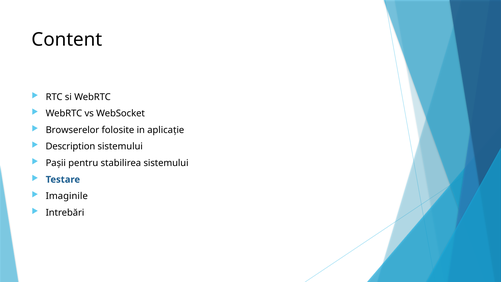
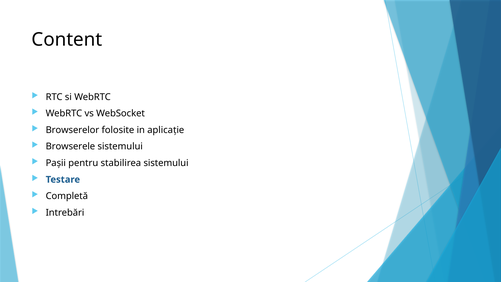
Description: Description -> Browserele (70, 146)
Imaginile: Imaginile -> Completă (67, 196)
